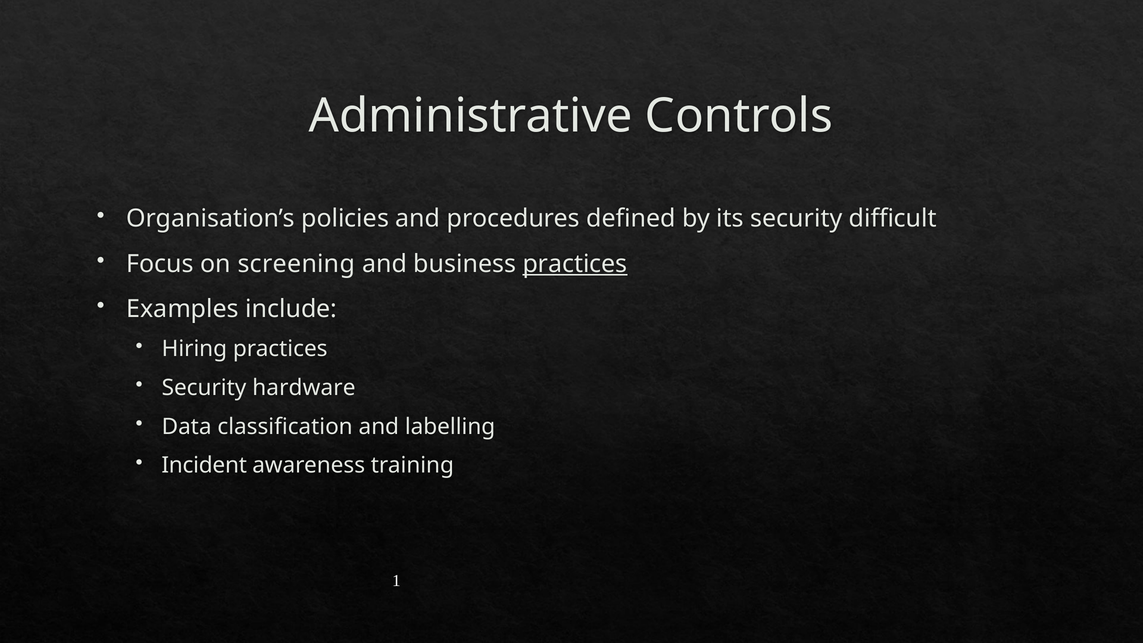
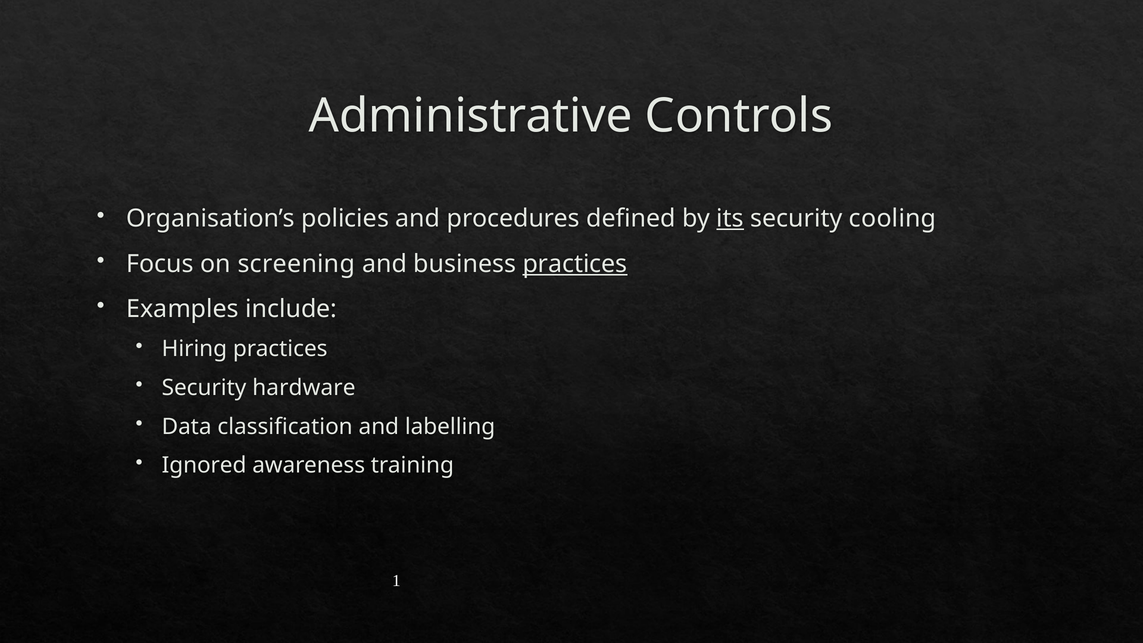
its underline: none -> present (730, 219)
difficult: difficult -> cooling (893, 219)
Incident: Incident -> Ignored (204, 465)
